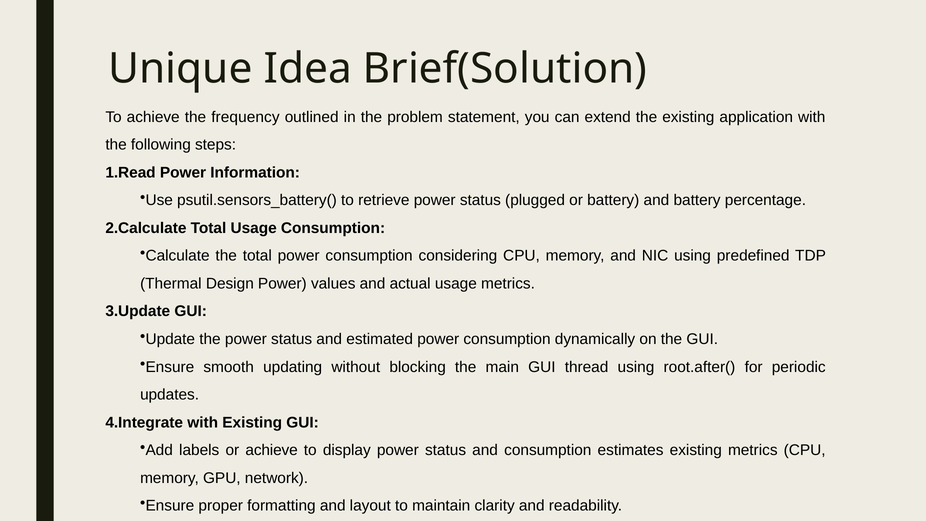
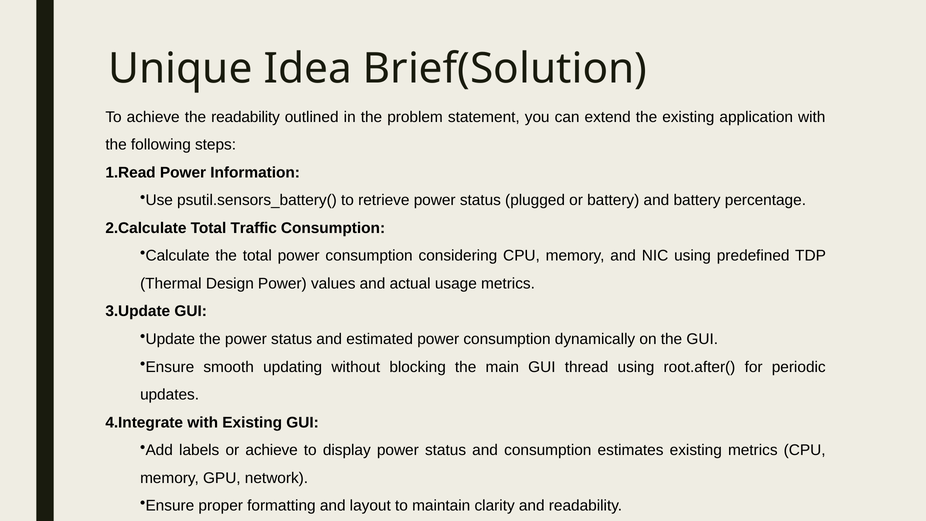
the frequency: frequency -> readability (246, 117)
Total Usage: Usage -> Traffic (254, 228)
